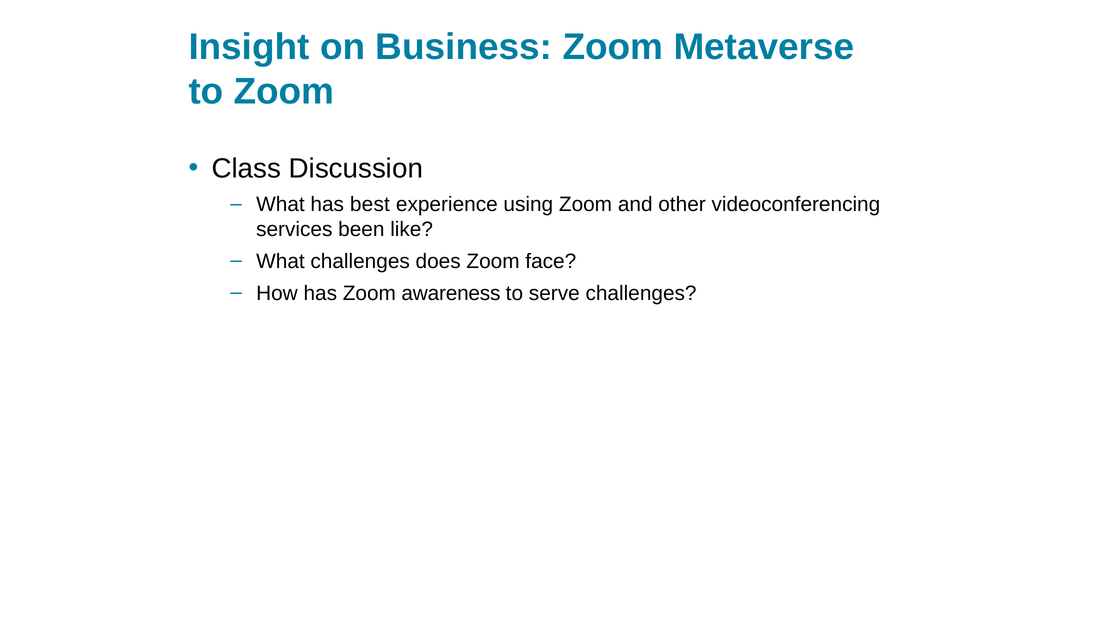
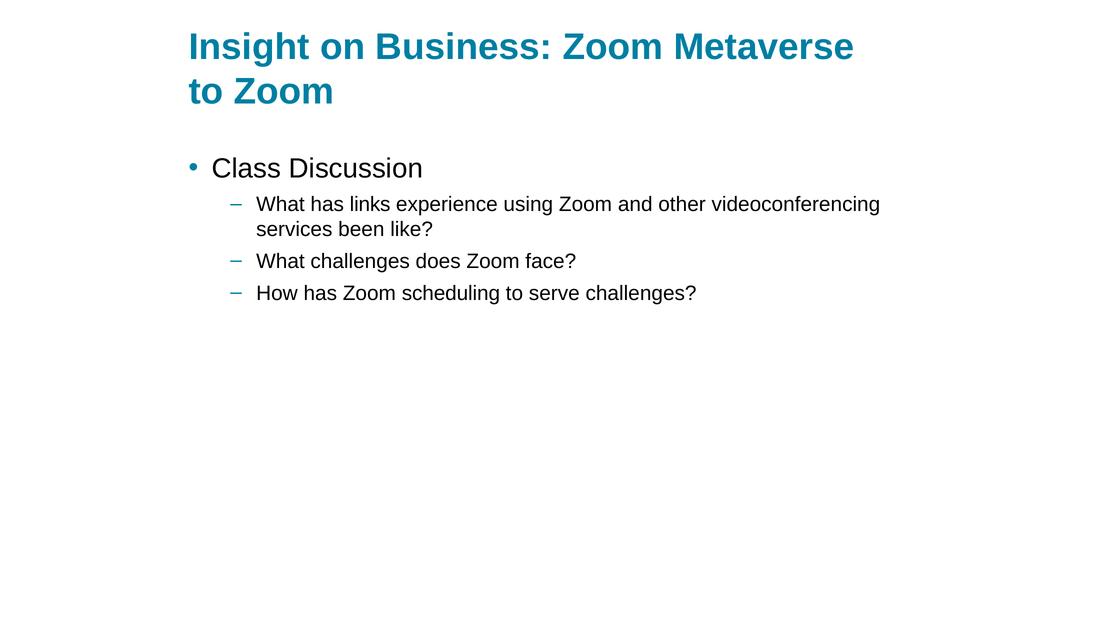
best: best -> links (370, 204)
awareness: awareness -> scheduling (451, 293)
